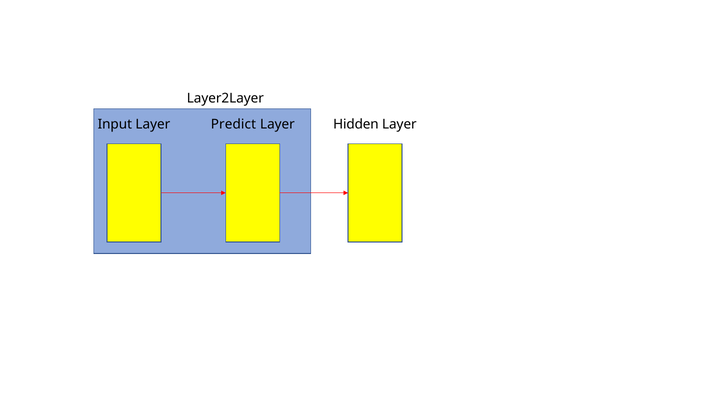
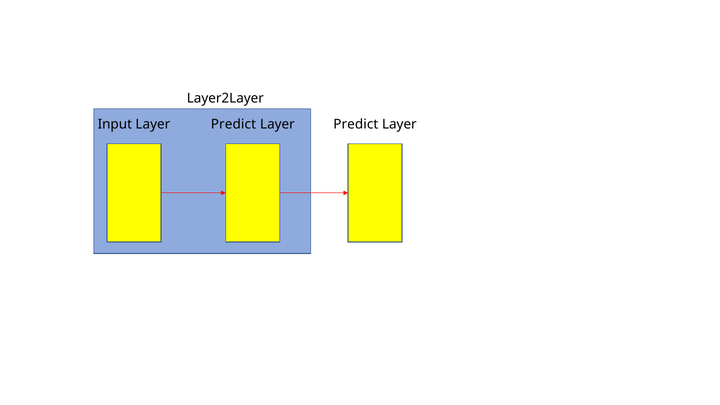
Hidden: Hidden -> Predict (356, 124)
